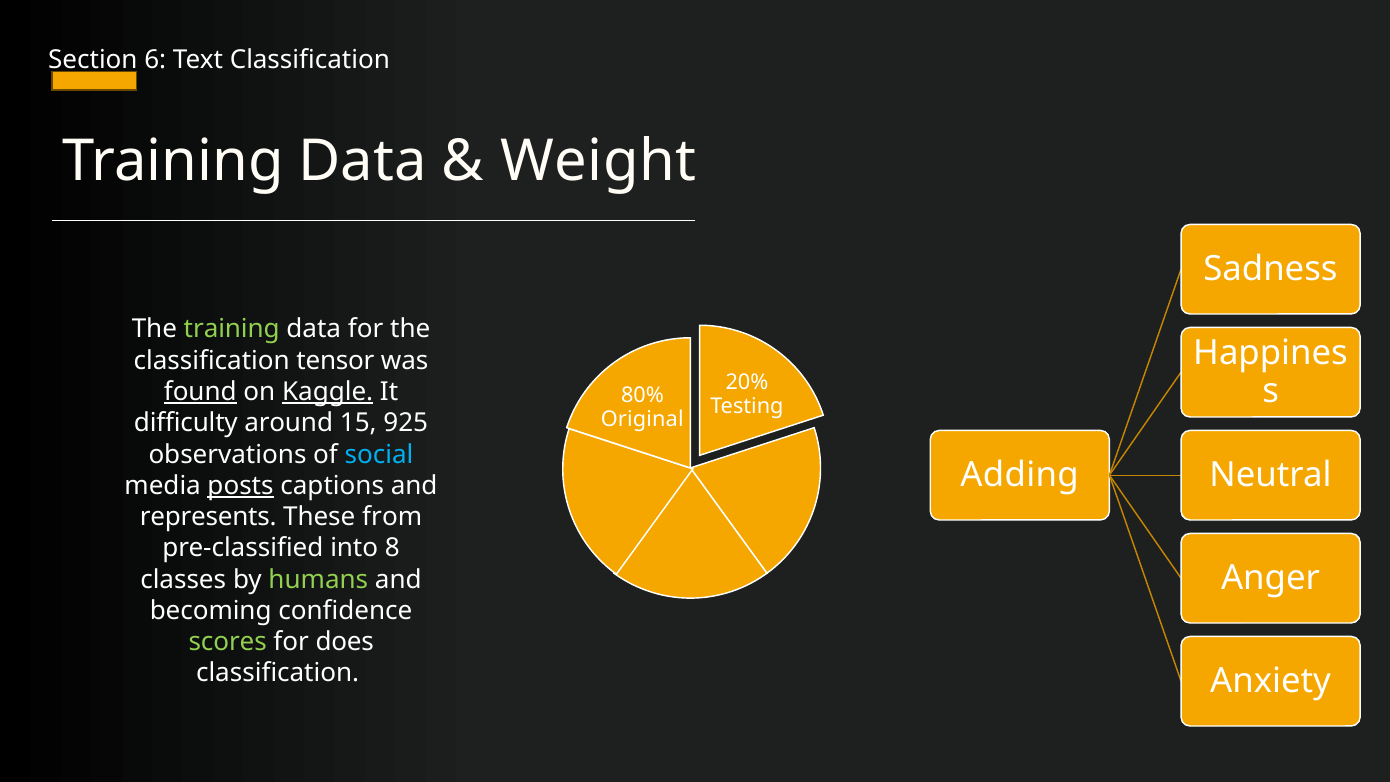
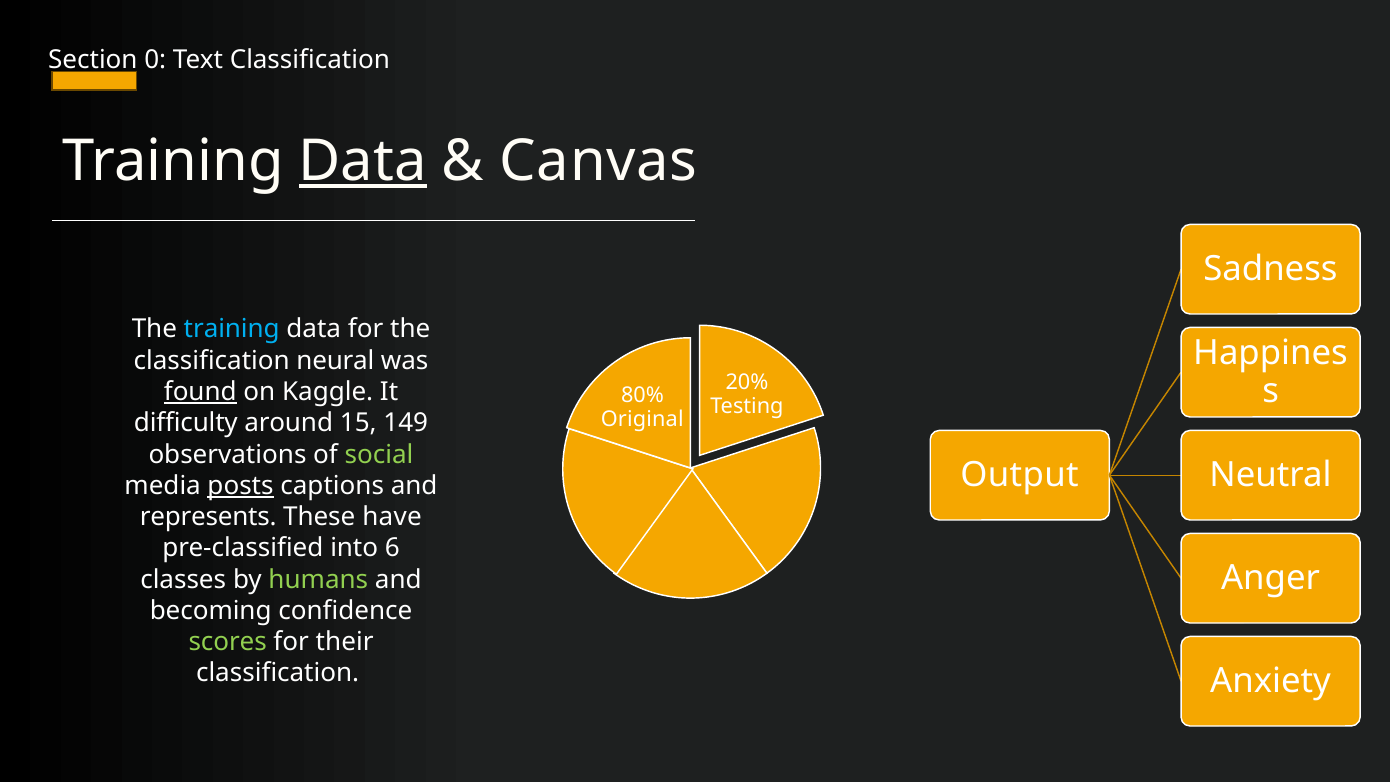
6: 6 -> 0 (155, 59)
Data underline: none -> present (363, 161)
Weight: Weight -> Canvas (598, 161)
training colour: light green -> light blue (232, 329)
tensor: tensor -> neural (335, 360)
Kaggle underline: present -> none (328, 392)
925: 925 -> 149 (406, 423)
social colour: light blue -> light green (379, 454)
Adding: Adding -> Output (1020, 475)
from: from -> have (392, 517)
8: 8 -> 6 (392, 548)
does: does -> their (345, 642)
